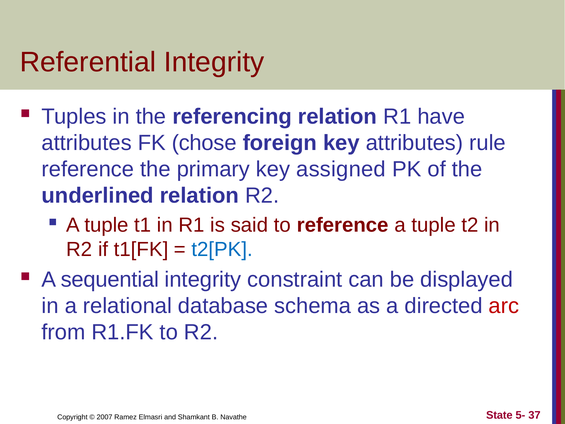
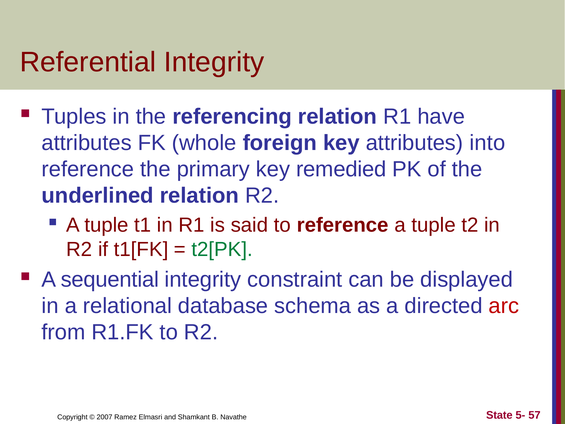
chose: chose -> whole (204, 143)
rule: rule -> into (487, 143)
assigned: assigned -> remedied (341, 169)
t2[PK colour: blue -> green (222, 249)
37: 37 -> 57 (534, 415)
